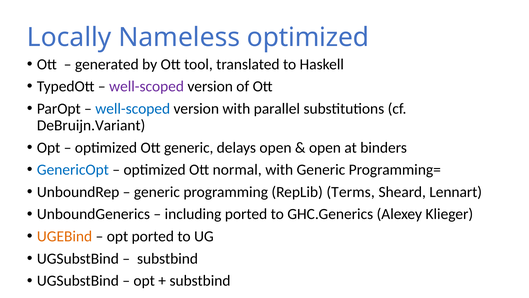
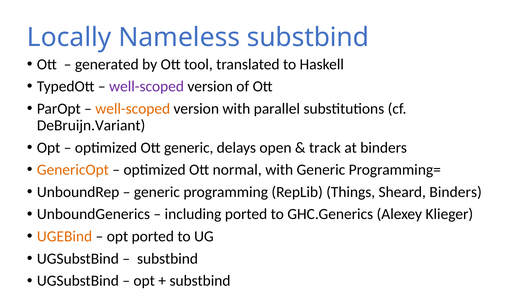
Nameless optimized: optimized -> substbind (308, 37)
well-scoped colour: blue -> orange (133, 109)
open: open -> track (325, 147)
GenericOpt colour: blue -> orange (73, 170)
Terms: Terms -> Things (351, 192)
Sheard Lennart: Lennart -> Binders (456, 192)
